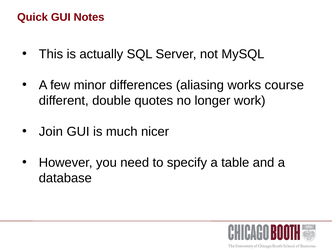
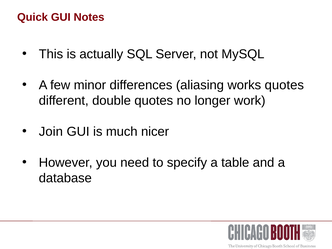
works course: course -> quotes (284, 85)
